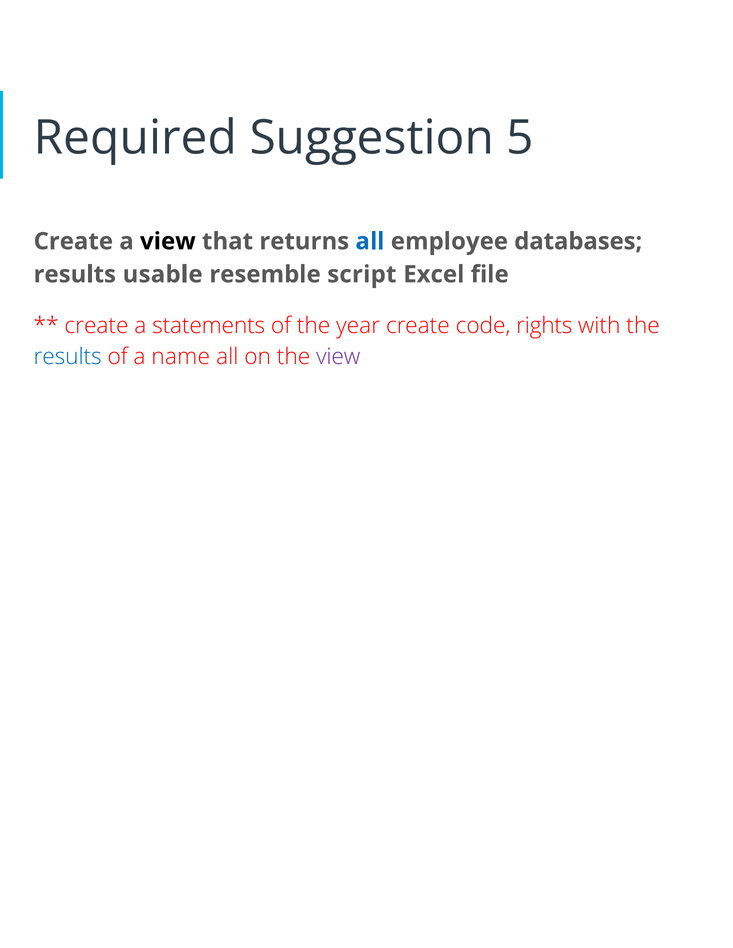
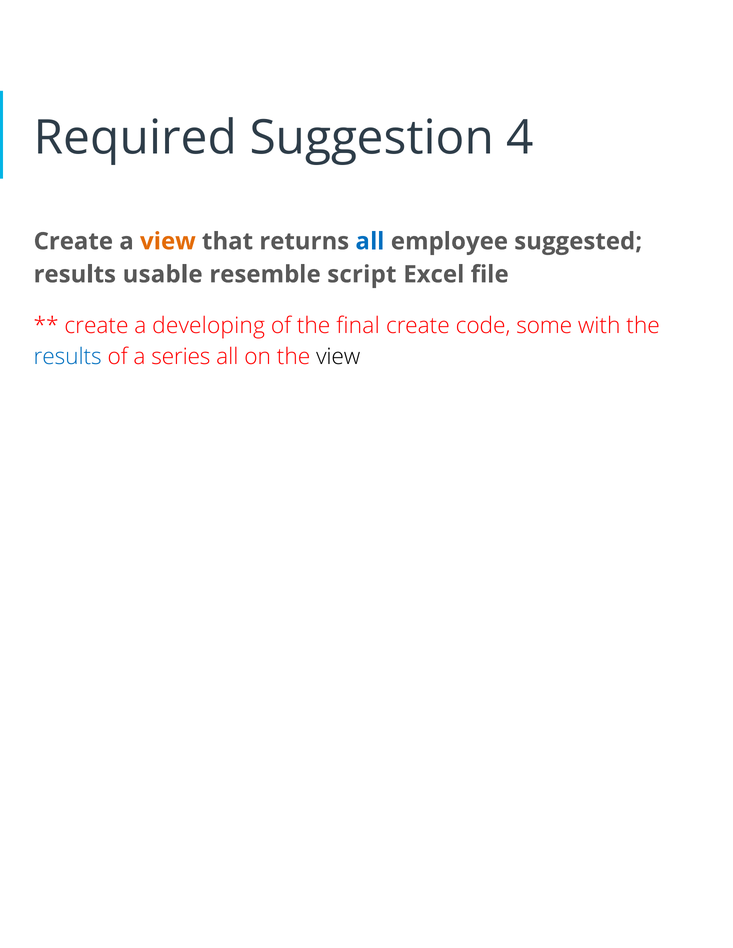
5: 5 -> 4 (520, 138)
view colour: black -> orange (168, 242)
databases: databases -> suggested (578, 242)
statements: statements -> developing (209, 326)
year: year -> final (358, 326)
rights: rights -> some (544, 326)
name: name -> series (181, 357)
view colour: purple -> black (338, 357)
